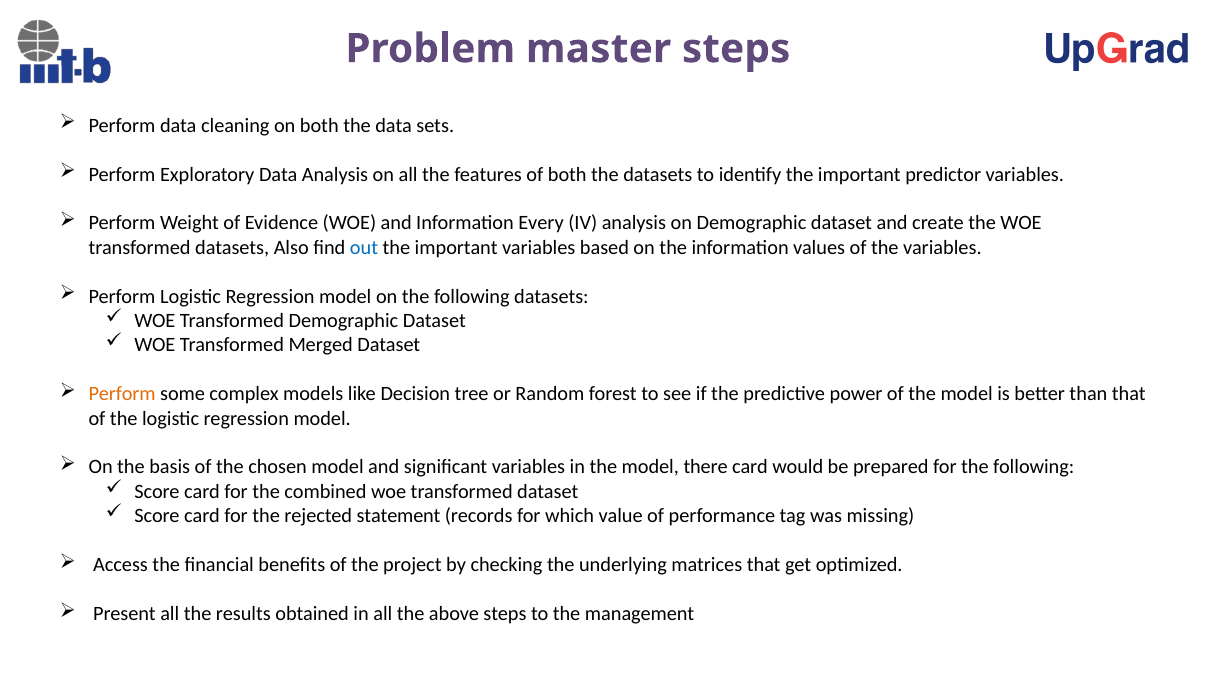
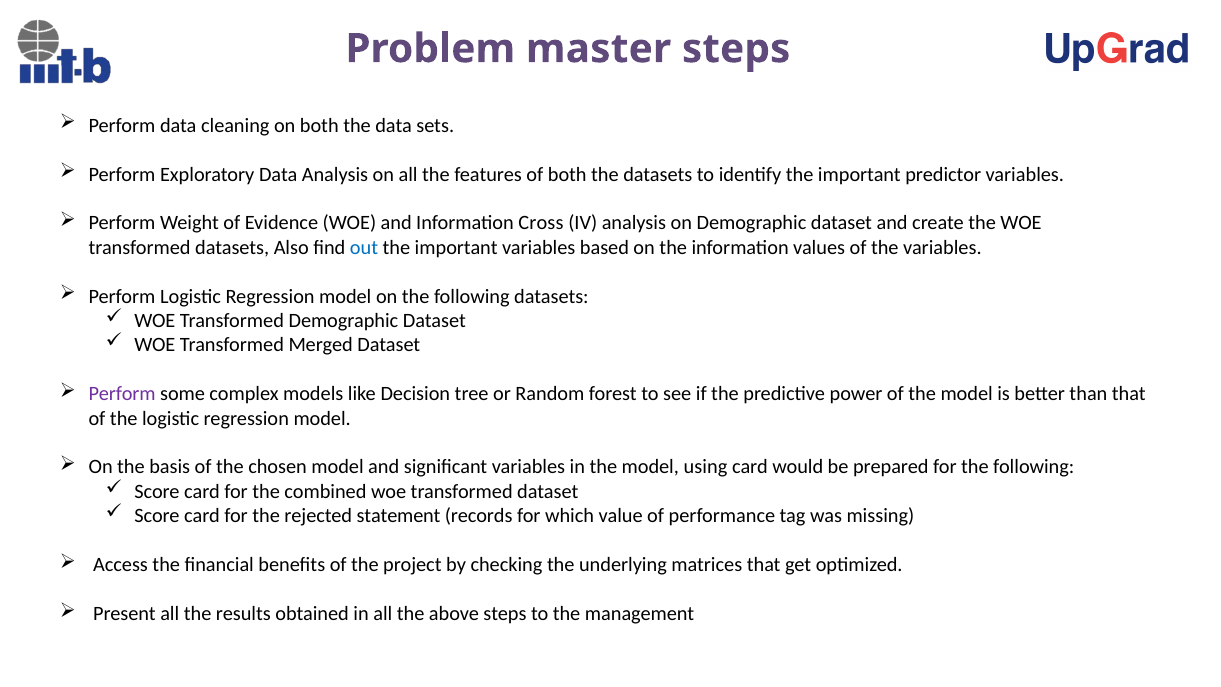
Every: Every -> Cross (541, 223)
Perform colour: orange -> purple (122, 394)
there: there -> using (705, 467)
